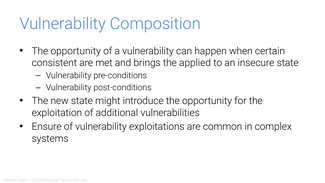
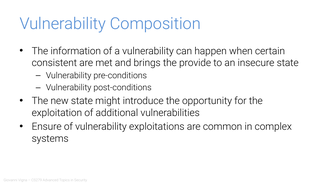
opportunity: opportunity -> information (76, 51)
applied: applied -> provide (195, 63)
